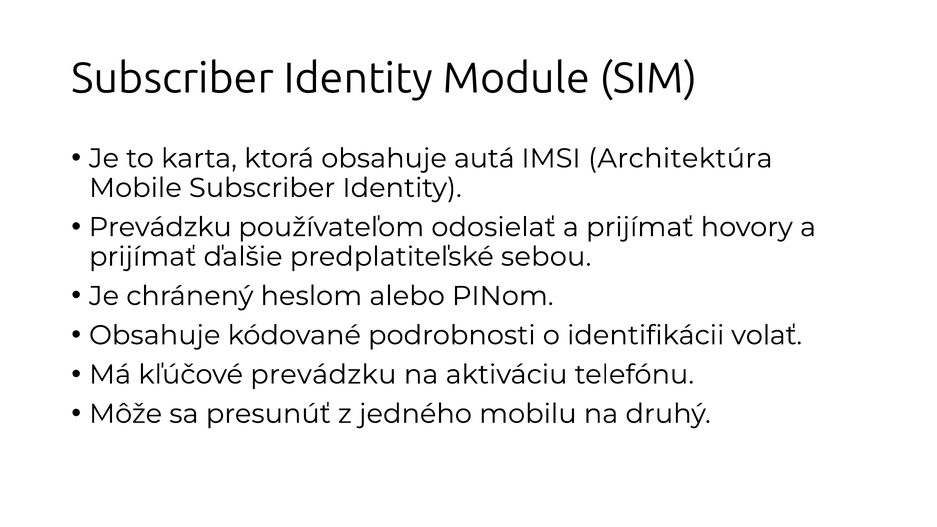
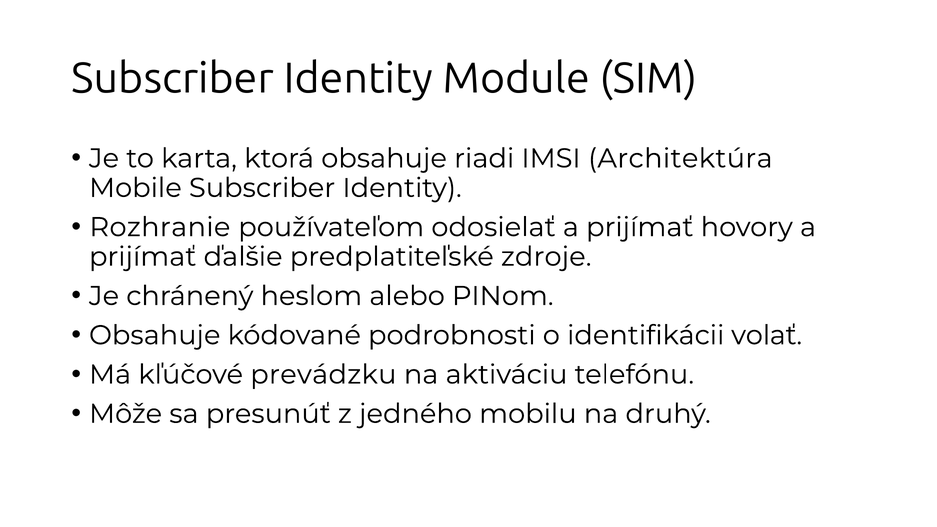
autá: autá -> riadi (484, 158)
Prevádzku: Prevádzku -> Rozhranie (160, 227)
sebou: sebou -> zdroje (546, 257)
